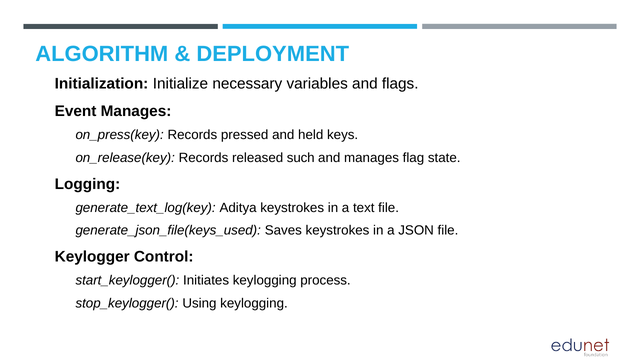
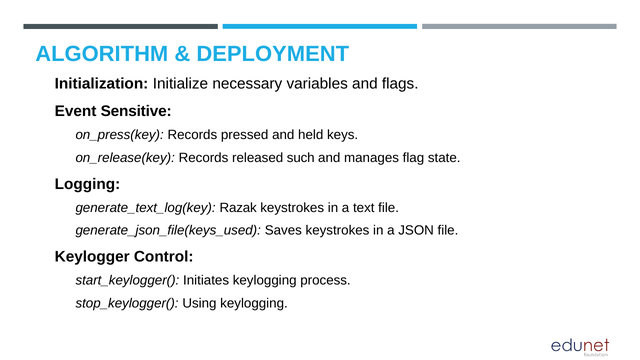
Manages: Manages -> Sensitive (136, 111)
Aditya: Aditya -> Razak (238, 208)
